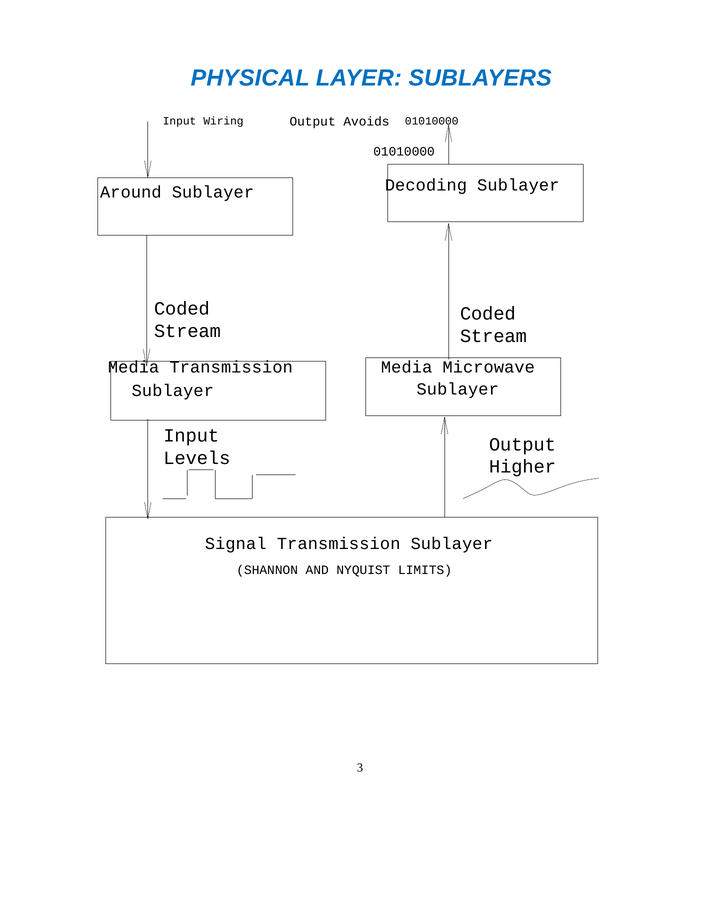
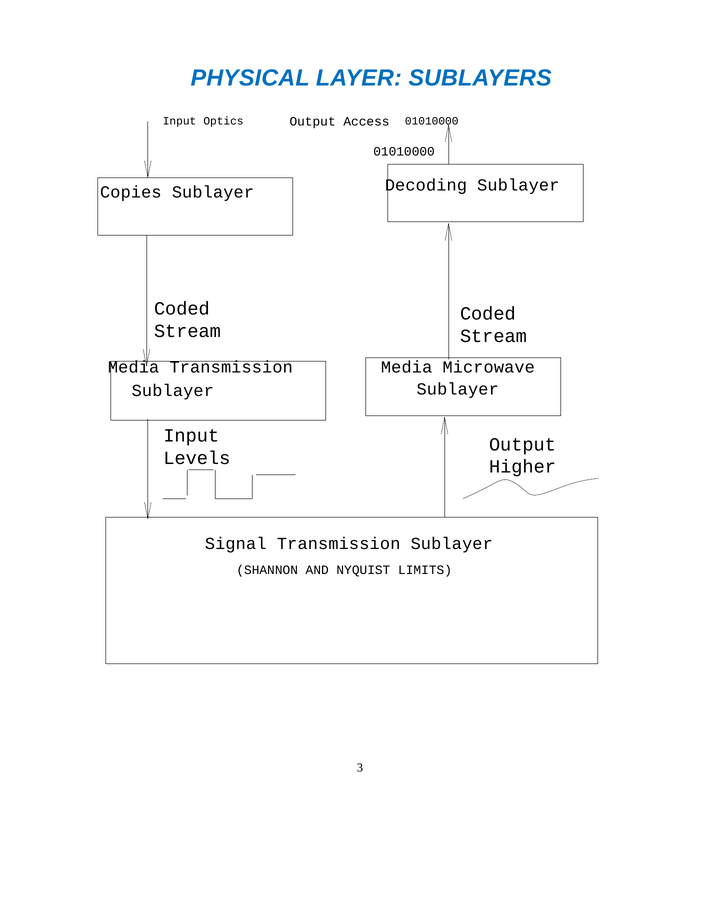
Wiring: Wiring -> Optics (223, 121)
Avoids: Avoids -> Access (366, 121)
Around: Around -> Copies (131, 192)
